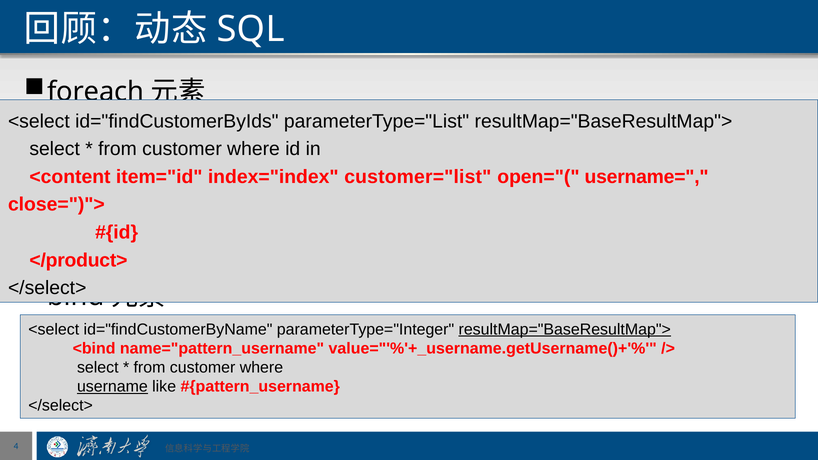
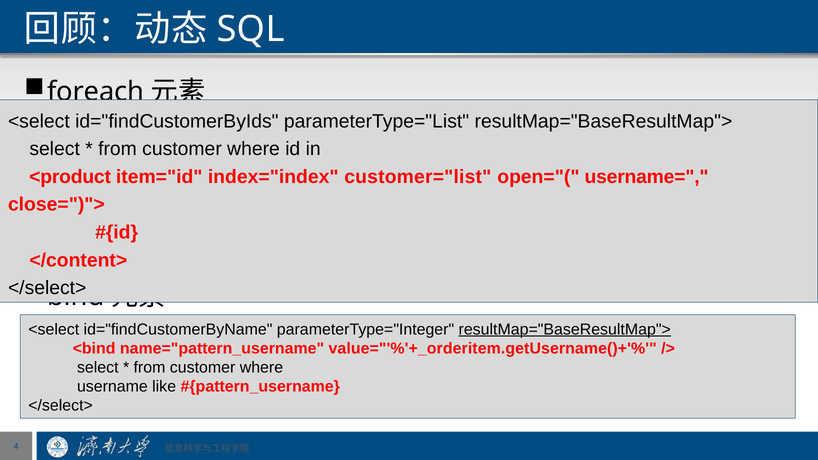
<content: <content -> <product (70, 177)
</product>: </product> -> </content> (78, 260)
value="'%'+_username.getUsername()+'%: value="'%'+_username.getUsername()+'% -> value="'%'+_orderitem.getUsername()+'% (493, 349)
username underline: present -> none (112, 387)
